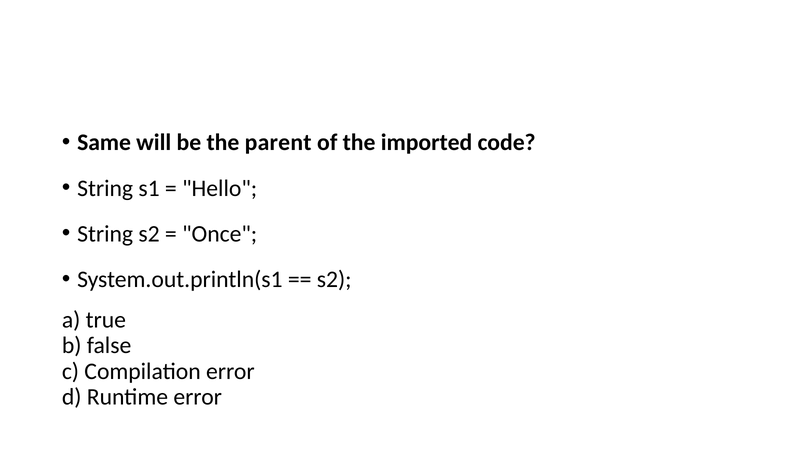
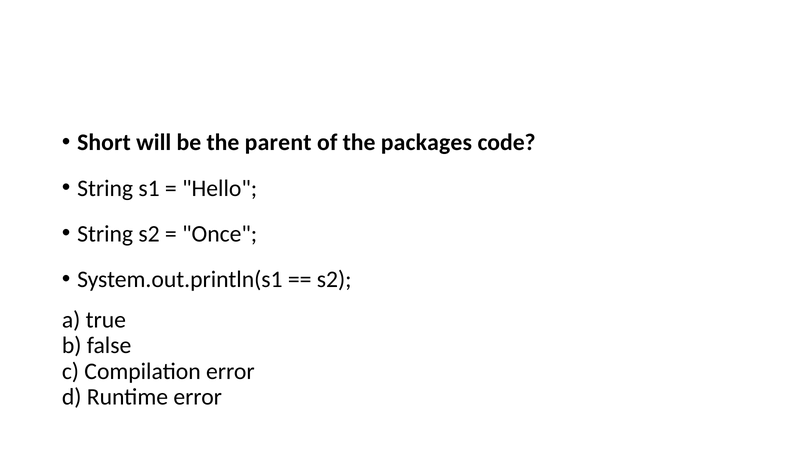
Same: Same -> Short (104, 142)
imported: imported -> packages (426, 142)
